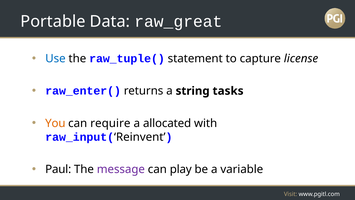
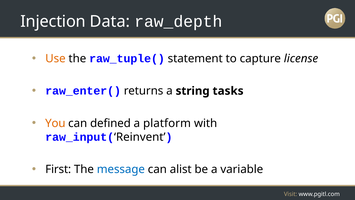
Portable: Portable -> Injection (53, 21)
raw_great: raw_great -> raw_depth (178, 21)
Use colour: blue -> orange (55, 59)
require: require -> defined (110, 123)
allocated: allocated -> platform (167, 123)
Paul: Paul -> First (58, 169)
message colour: purple -> blue (121, 169)
play: play -> alist (181, 169)
